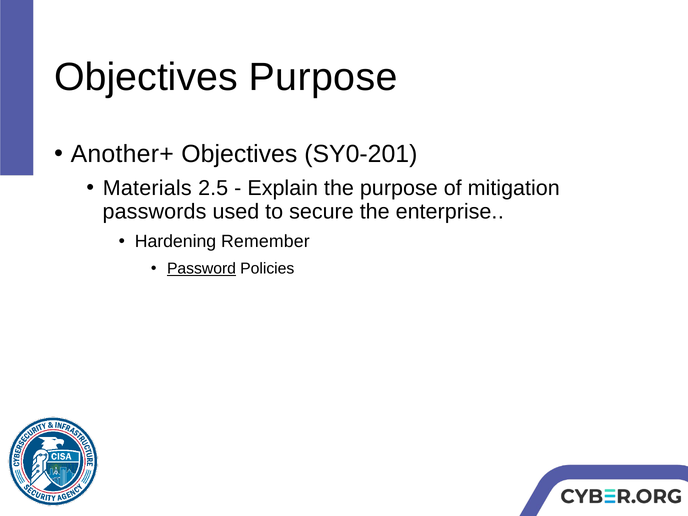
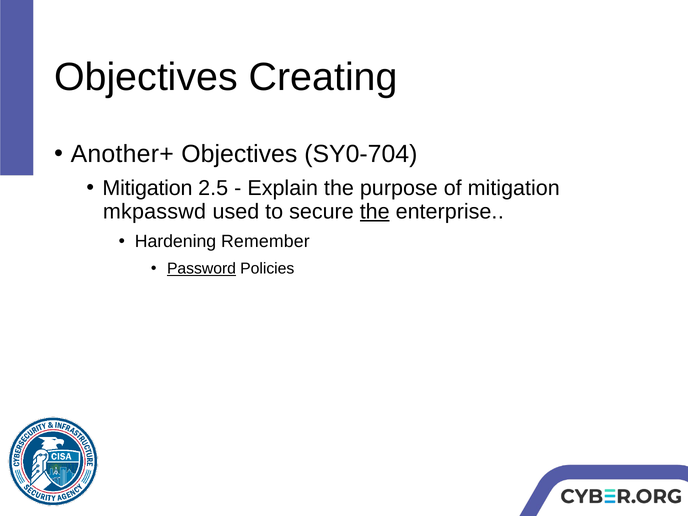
Objectives Purpose: Purpose -> Creating (323, 77)
SY0-201: SY0-201 -> SY0-704 (361, 154)
Materials: Materials -> Mitigation (147, 188)
passwords: passwords -> mkpasswd (154, 211)
the underline: none -> present (375, 211)
